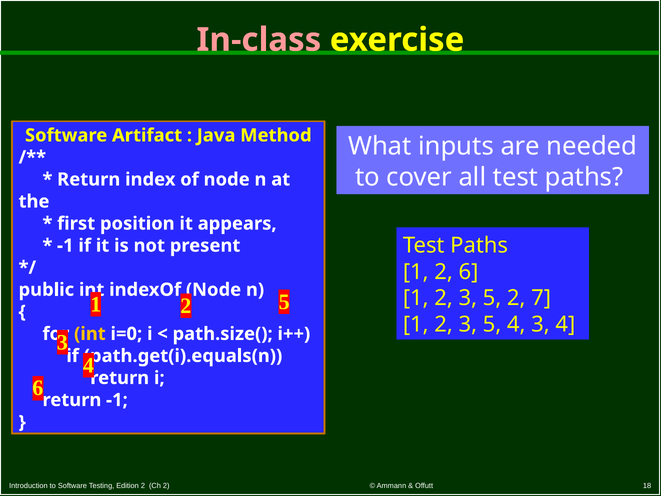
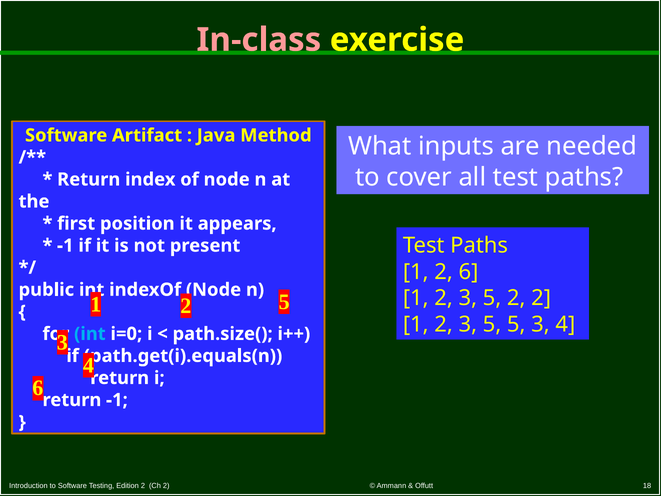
2 7: 7 -> 2 (541, 298)
5 4: 4 -> 5 (516, 325)
int colour: yellow -> light blue (90, 334)
